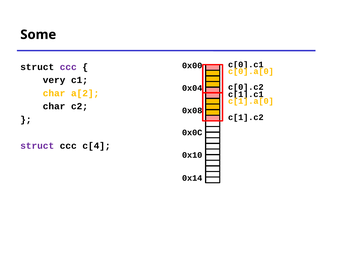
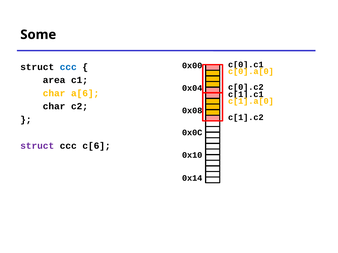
ccc colour: purple -> blue (68, 67)
very: very -> area (54, 80)
a[2: a[2 -> a[6 (85, 93)
c[4: c[4 -> c[6 (97, 146)
